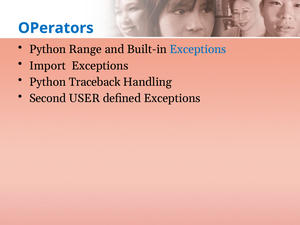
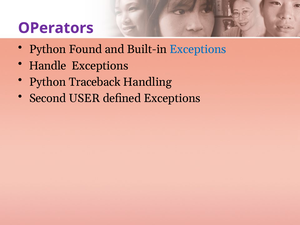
OPerators colour: blue -> purple (56, 28)
Range: Range -> Found (85, 49)
Import: Import -> Handle (48, 66)
